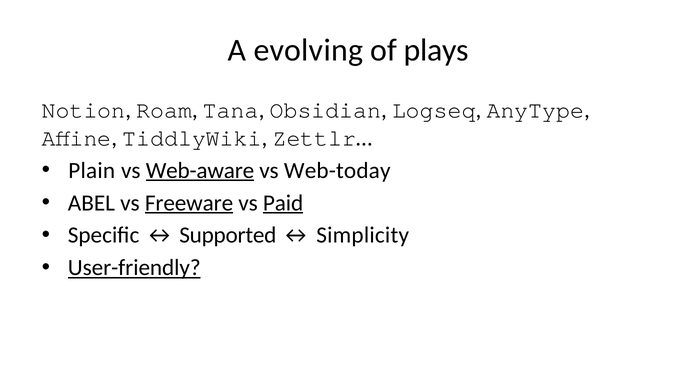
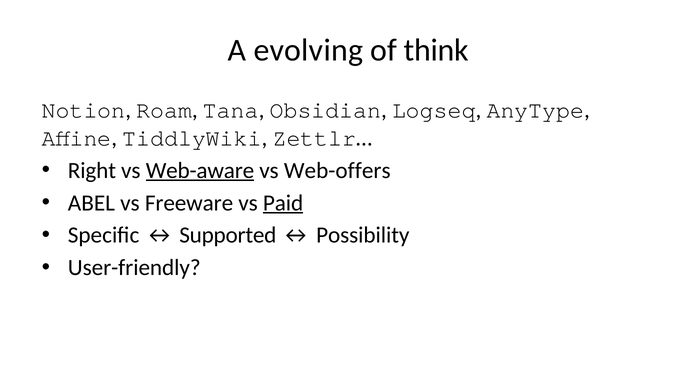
plays: plays -> think (436, 50)
Plain: Plain -> Right (92, 171)
Web-today: Web-today -> Web-offers (337, 171)
Freeware underline: present -> none (189, 203)
Simplicity: Simplicity -> Possibility (363, 236)
User-friendly underline: present -> none (134, 268)
